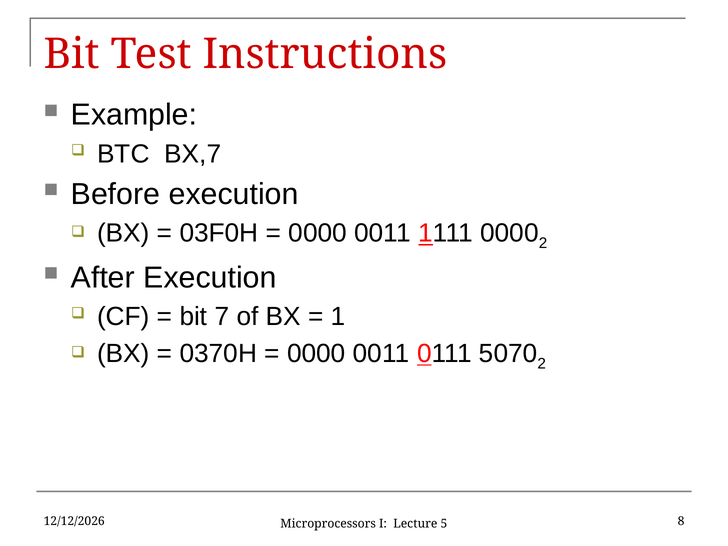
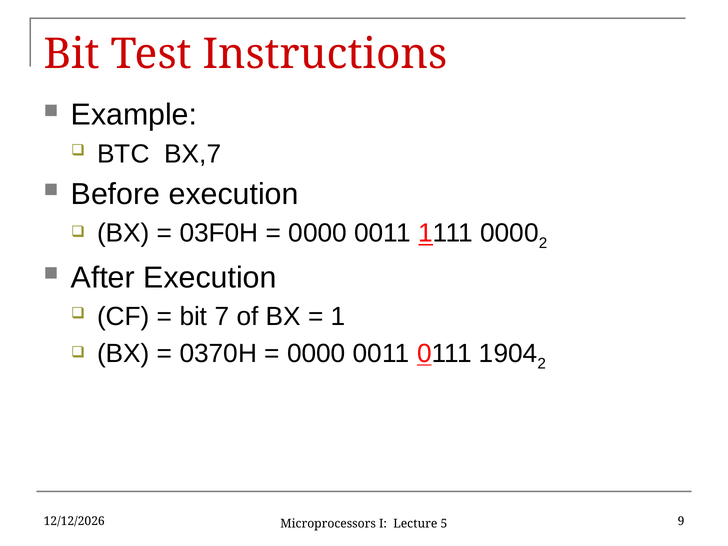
5070: 5070 -> 1904 (508, 354)
8: 8 -> 9 (681, 521)
